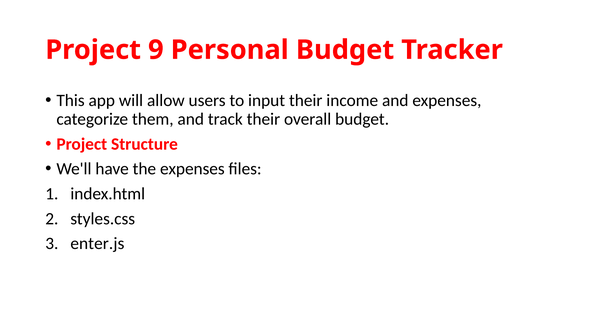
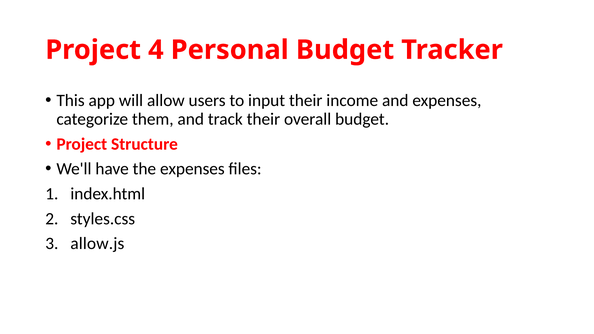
9: 9 -> 4 (156, 50)
enter.js: enter.js -> allow.js (97, 244)
